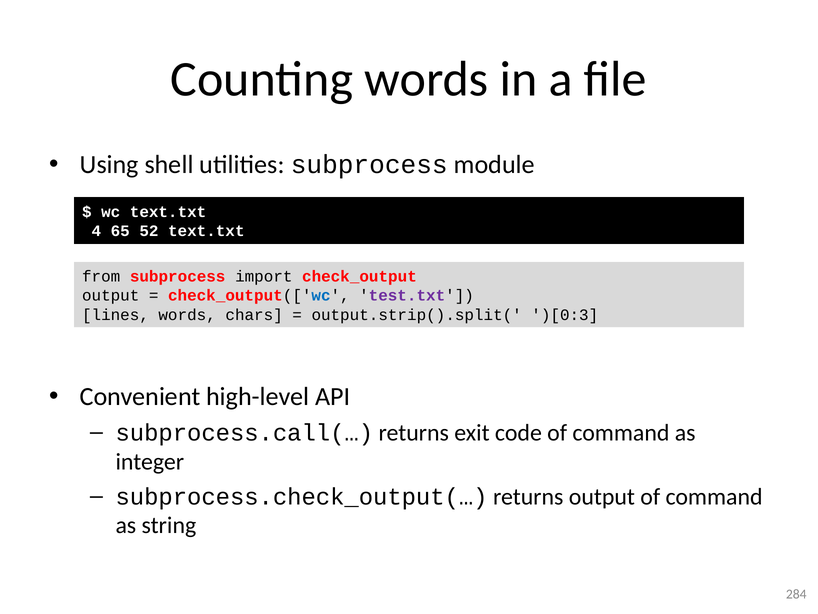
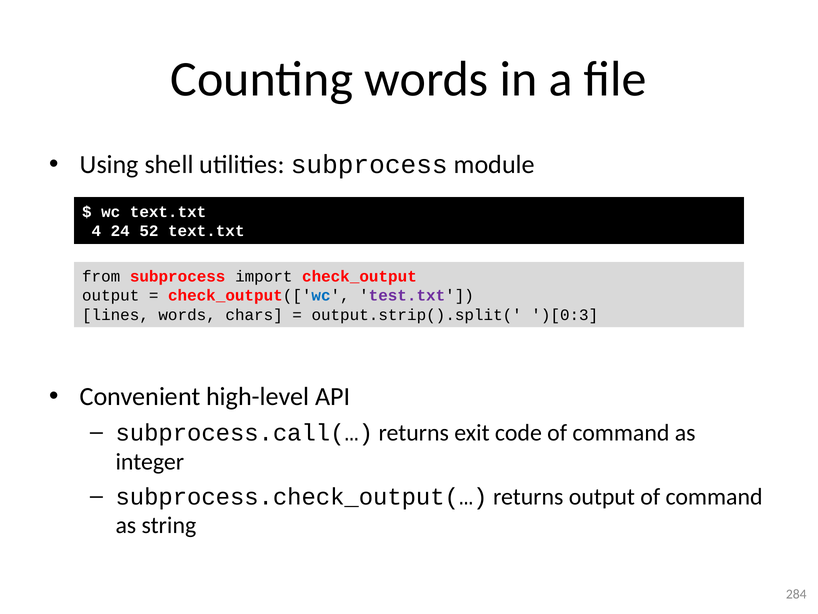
65: 65 -> 24 (120, 231)
